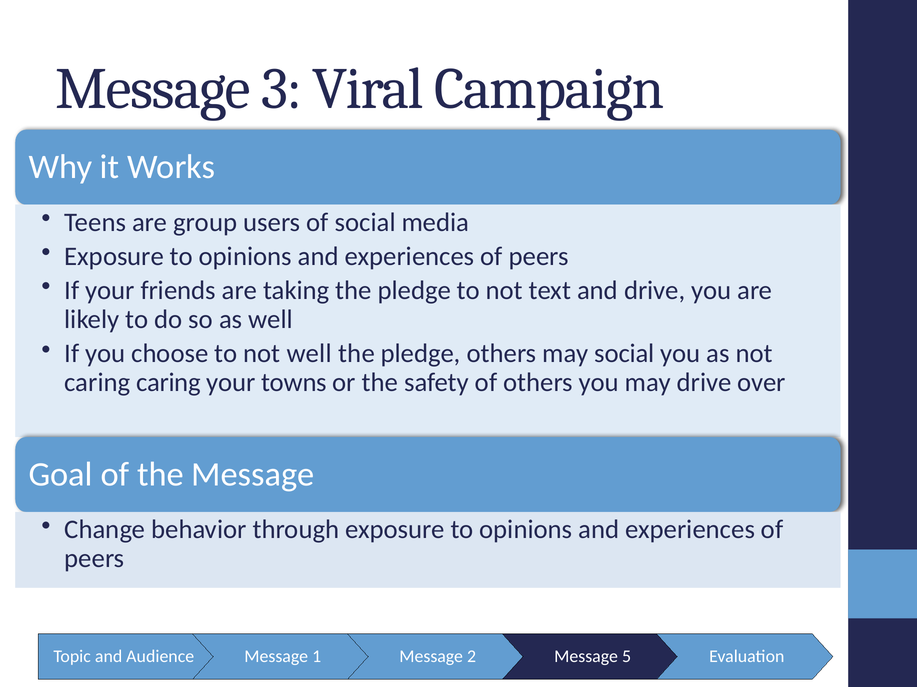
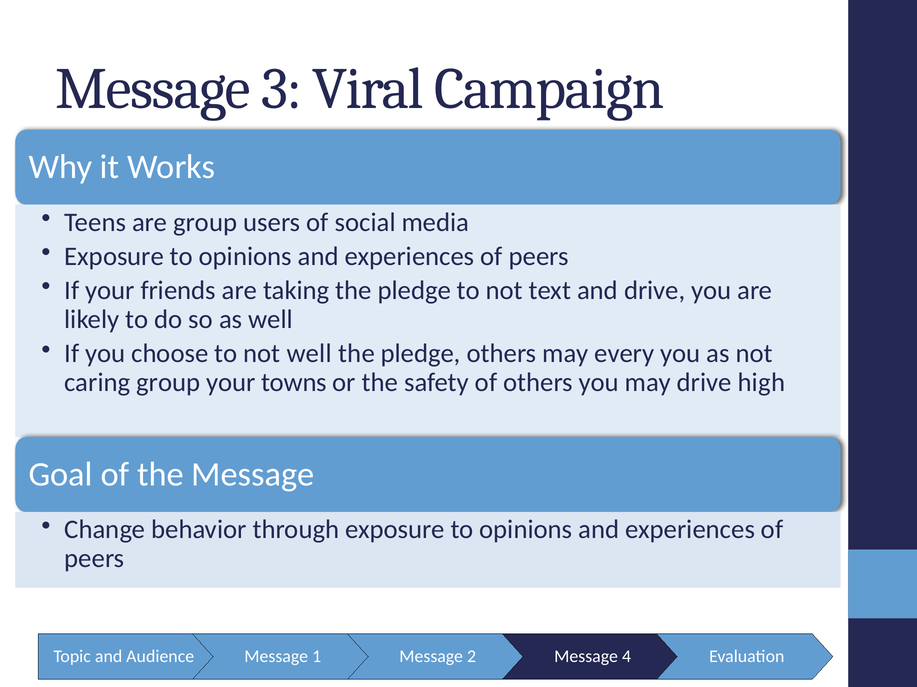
may social: social -> every (624, 354)
caring caring: caring -> group (168, 383)
over: over -> high (761, 383)
5: 5 -> 4 (627, 657)
